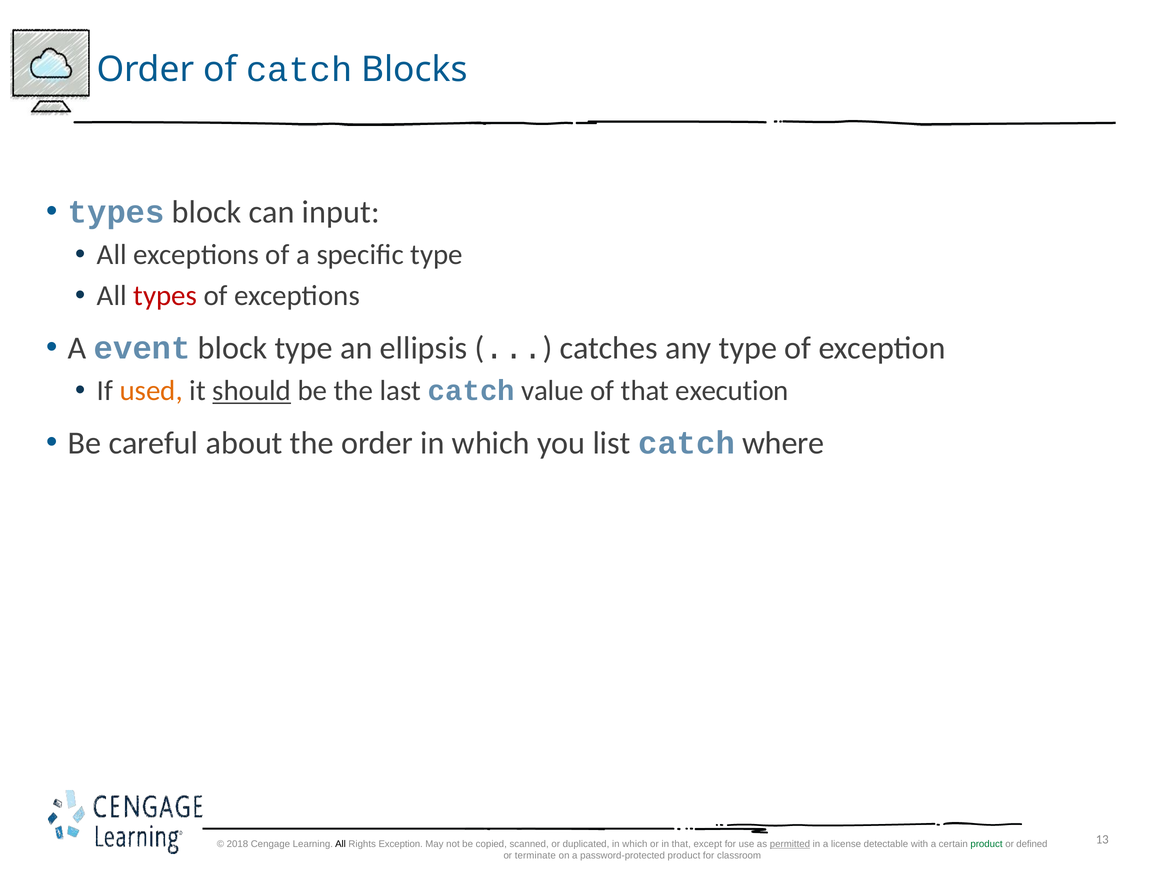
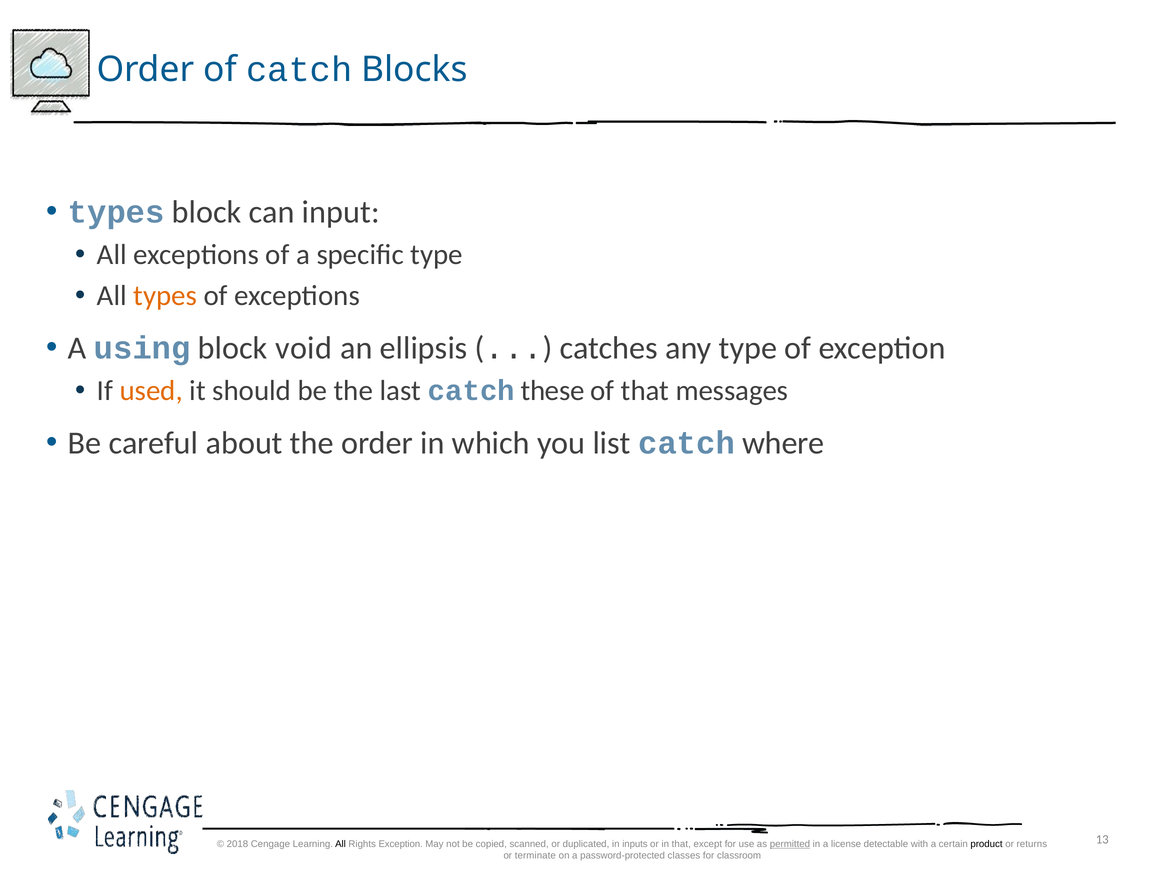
types colour: red -> orange (165, 296)
event: event -> using (142, 348)
block type: type -> void (304, 348)
should underline: present -> none (252, 391)
value: value -> these (553, 391)
execution: execution -> messages (732, 391)
duplicated in which: which -> inputs (635, 844)
product colour: green -> black (987, 844)
defined: defined -> returns (1032, 844)
password-protected product: product -> classes (684, 856)
